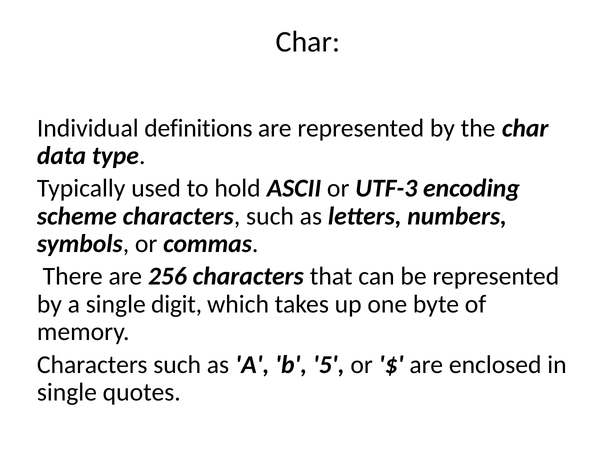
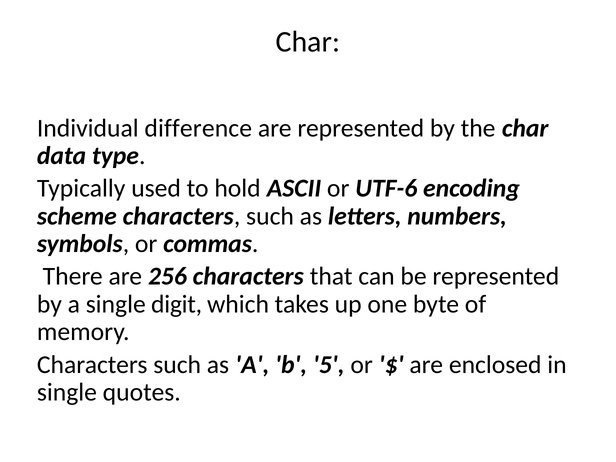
definitions: definitions -> difference (198, 128)
UTF-3: UTF-3 -> UTF-6 (386, 188)
